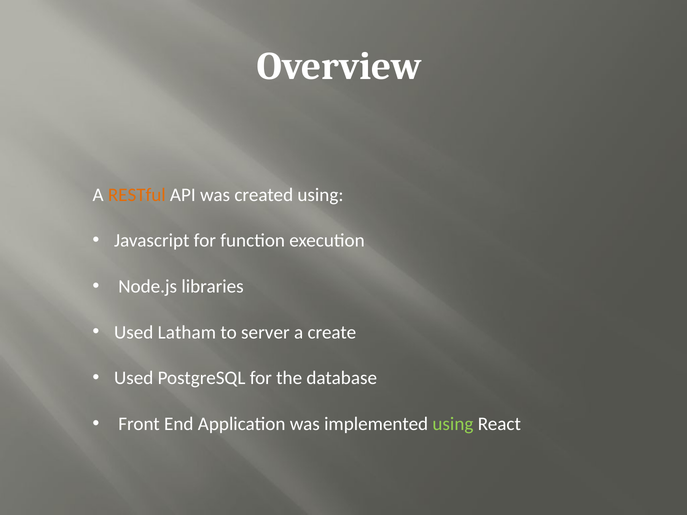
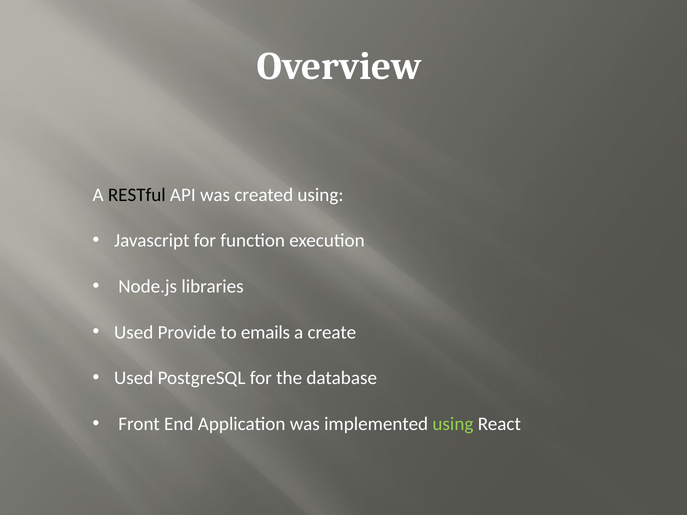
RESTful colour: orange -> black (137, 195)
Latham: Latham -> Provide (187, 332)
server: server -> emails (266, 332)
